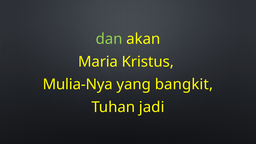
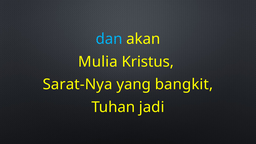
dan colour: light green -> light blue (109, 39)
Maria: Maria -> Mulia (98, 62)
Mulia-Nya: Mulia-Nya -> Sarat-Nya (78, 84)
